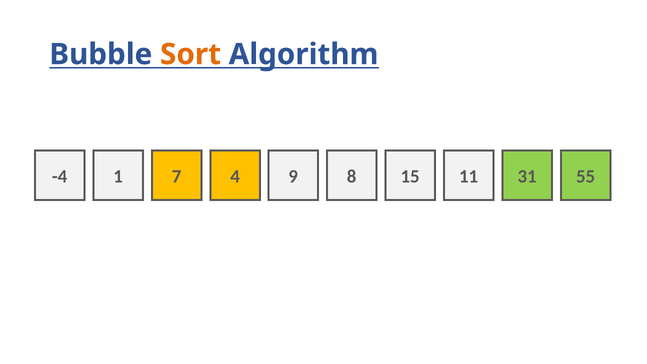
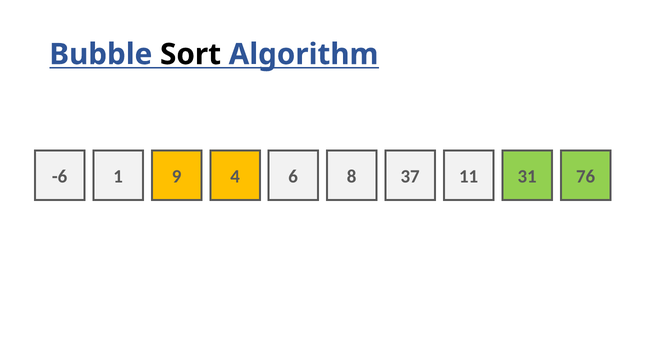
Sort colour: orange -> black (191, 54)
-4: -4 -> -6 (60, 176)
7: 7 -> 9 (177, 176)
9: 9 -> 6 (293, 176)
15: 15 -> 37 (410, 176)
55: 55 -> 76 (586, 176)
